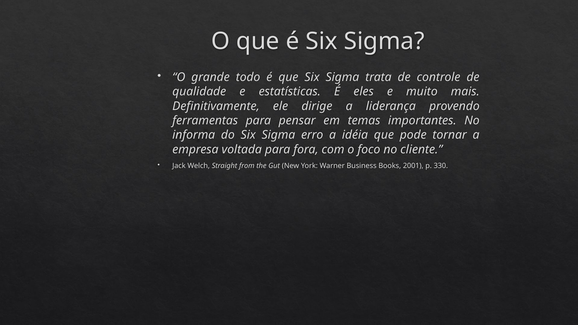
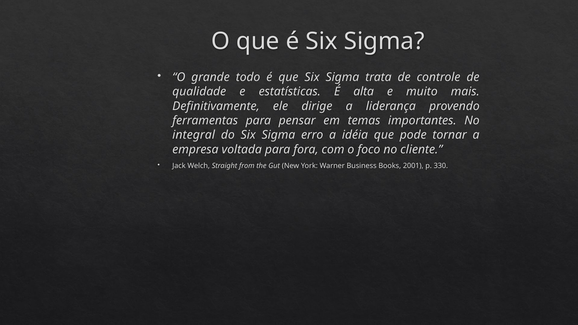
eles: eles -> alta (364, 92)
informa: informa -> integral (194, 135)
